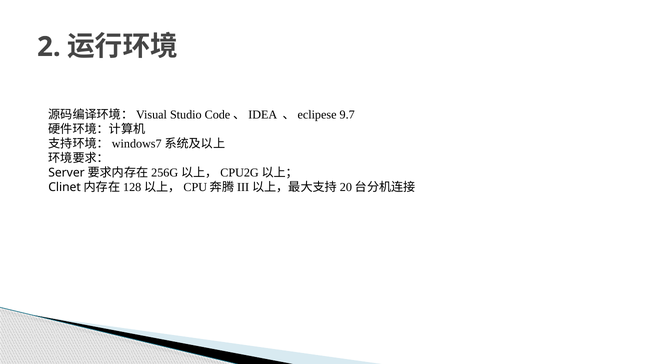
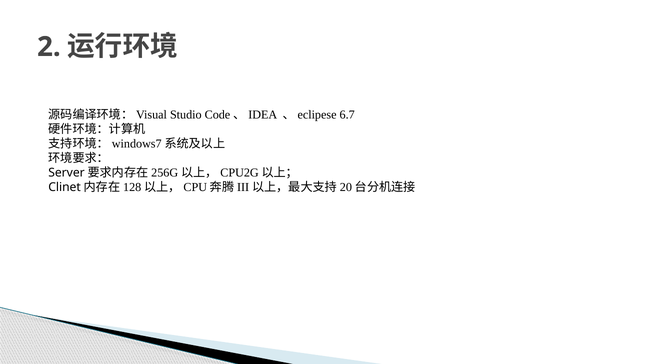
9.7: 9.7 -> 6.7 (347, 115)
